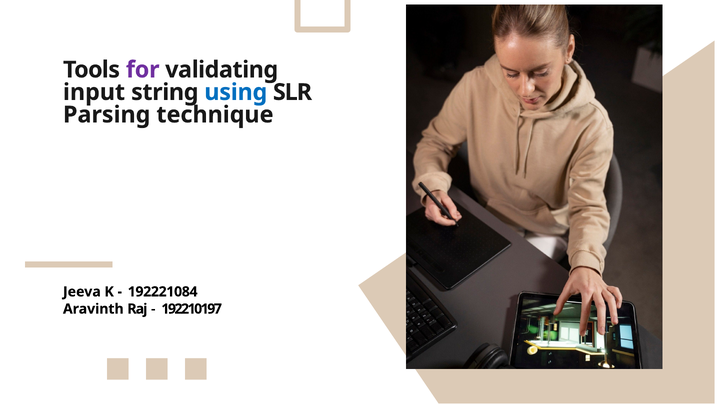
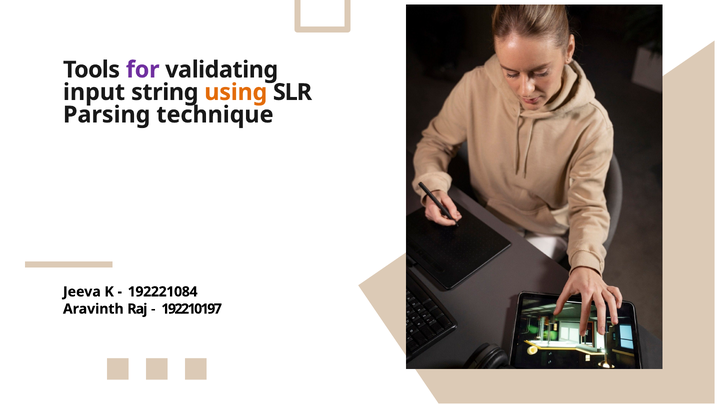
using colour: blue -> orange (236, 92)
